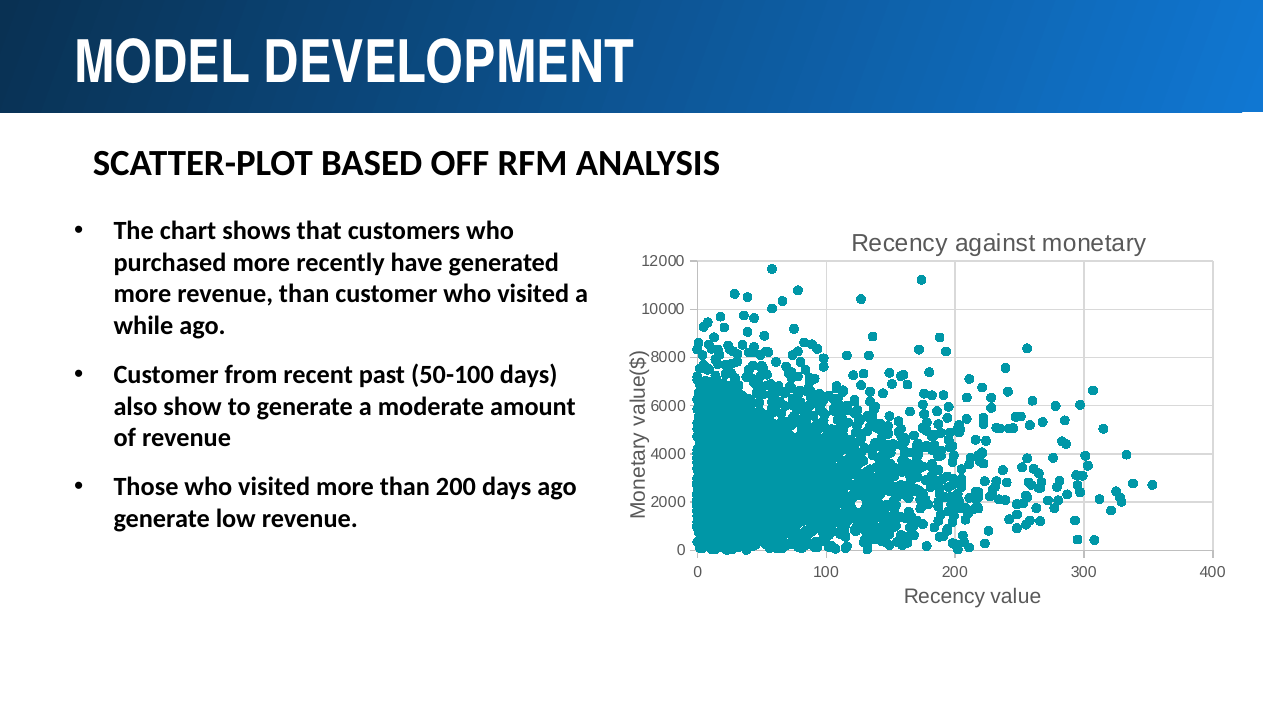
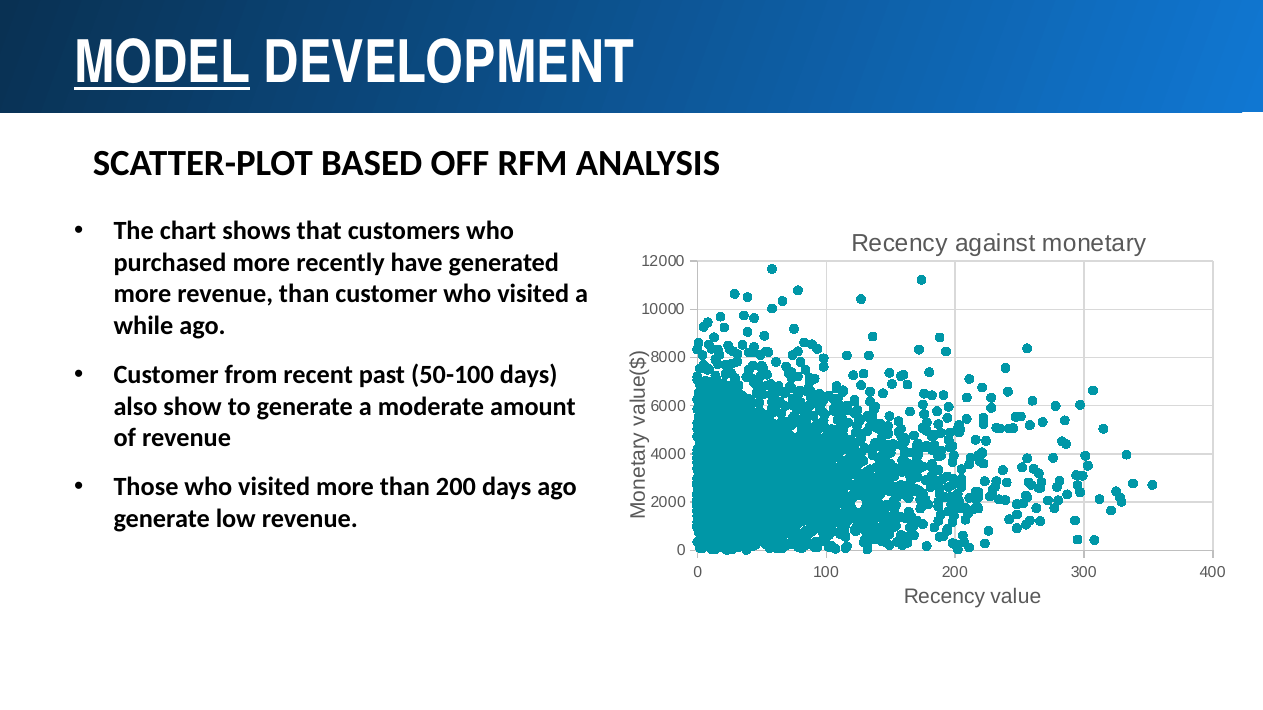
MODEL underline: none -> present (162, 63)
